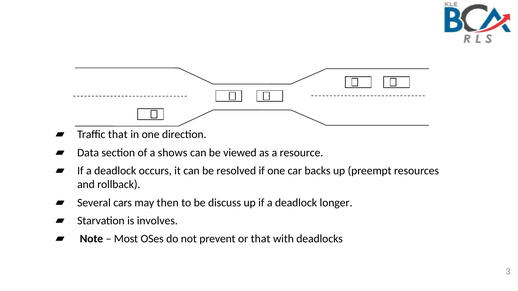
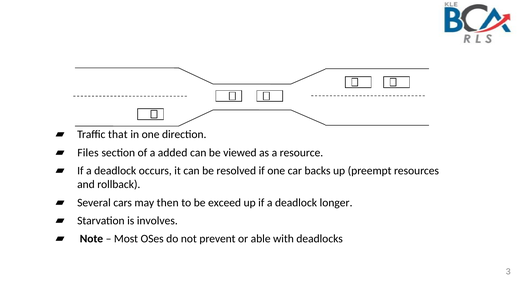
Data: Data -> Files (88, 153)
shows: shows -> added (173, 153)
discuss: discuss -> exceed (225, 203)
or that: that -> able (261, 239)
